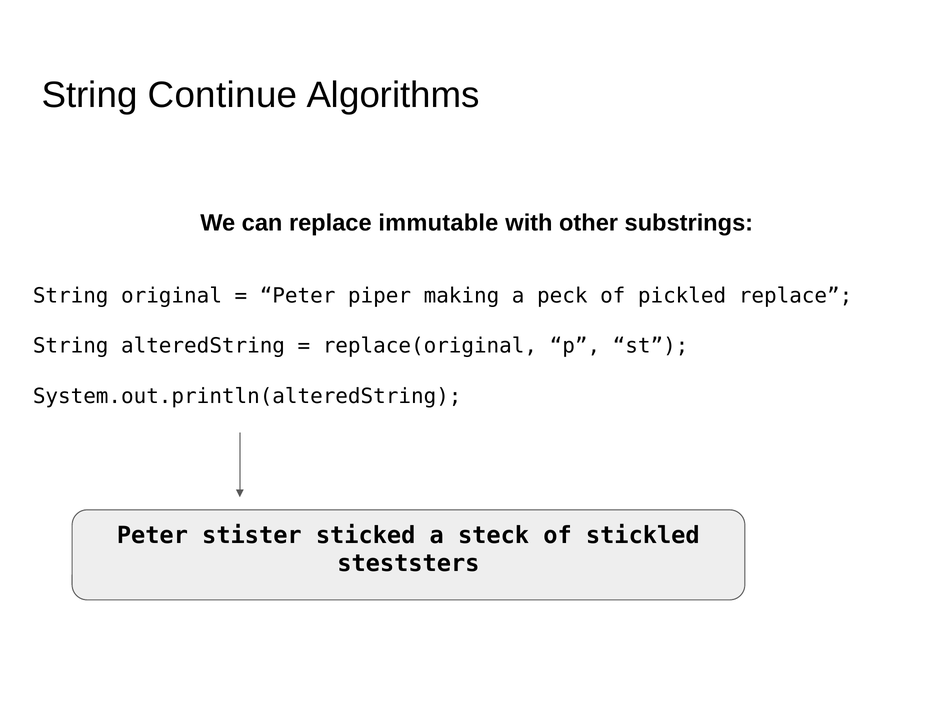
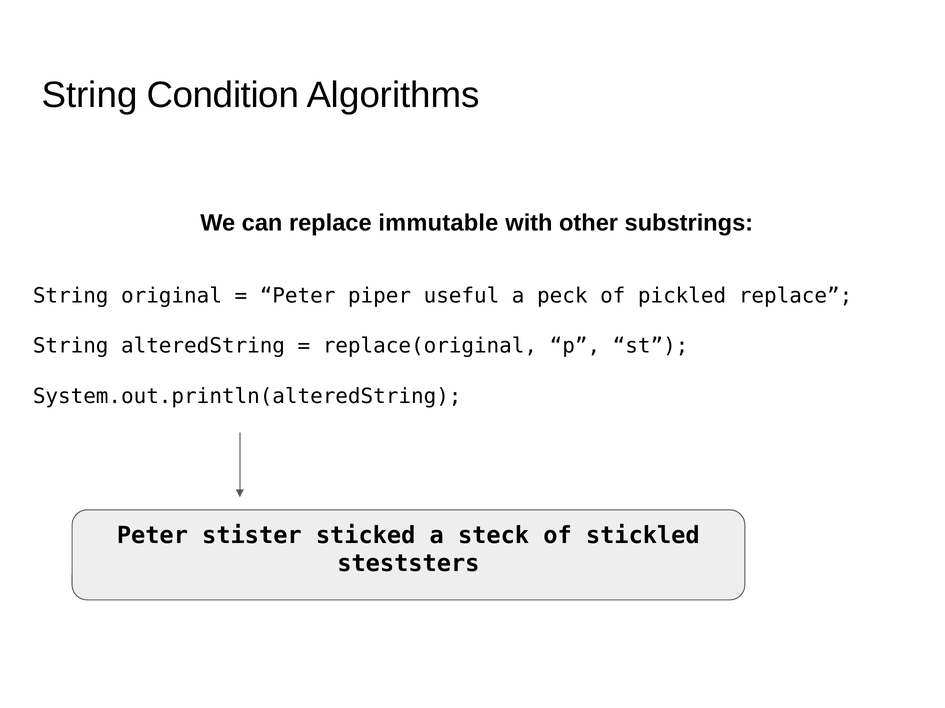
Continue: Continue -> Condition (223, 95)
making: making -> useful (461, 296)
